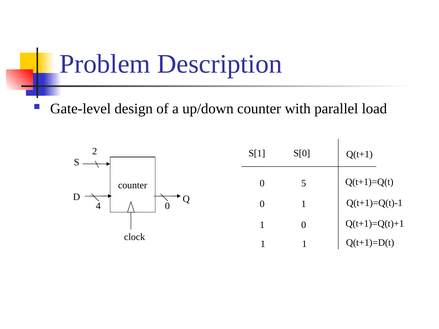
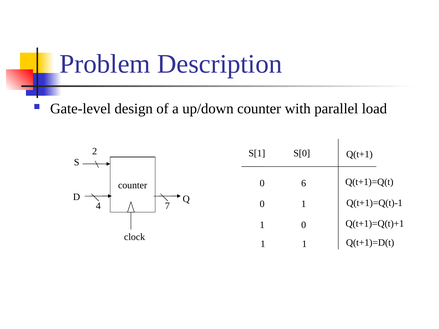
5: 5 -> 6 (304, 184)
4 0: 0 -> 7 (167, 206)
